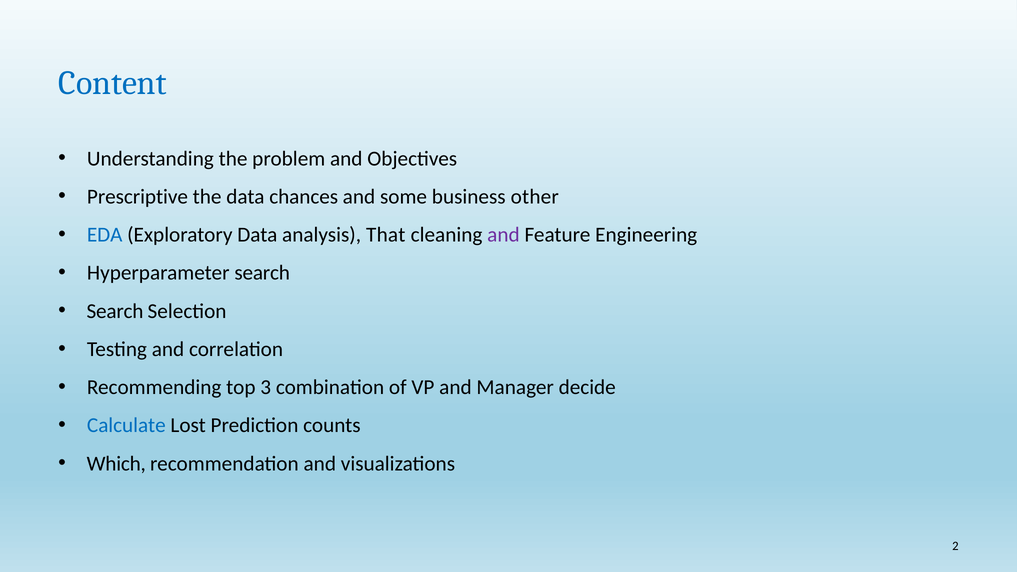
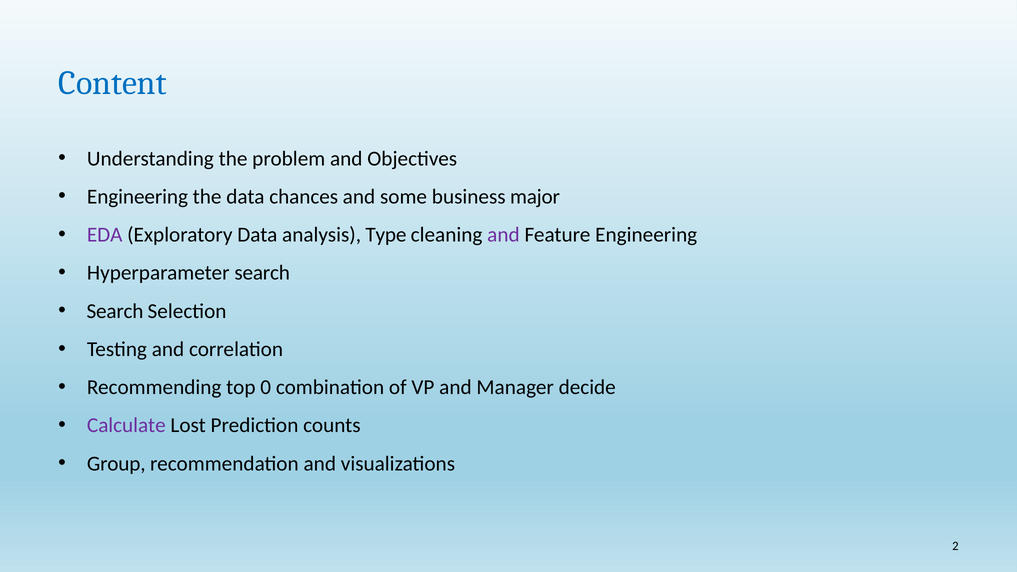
Prescriptive: Prescriptive -> Engineering (137, 197)
other: other -> major (535, 197)
EDA colour: blue -> purple (105, 235)
That: That -> Type (386, 235)
3: 3 -> 0 (266, 387)
Calculate colour: blue -> purple (126, 426)
Which: Which -> Group (116, 464)
